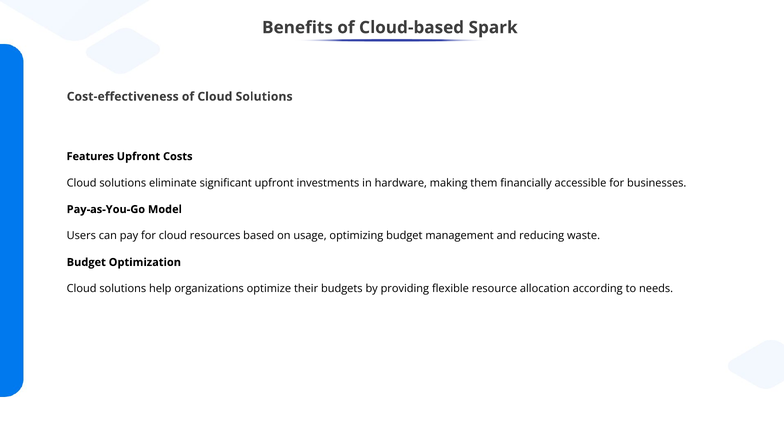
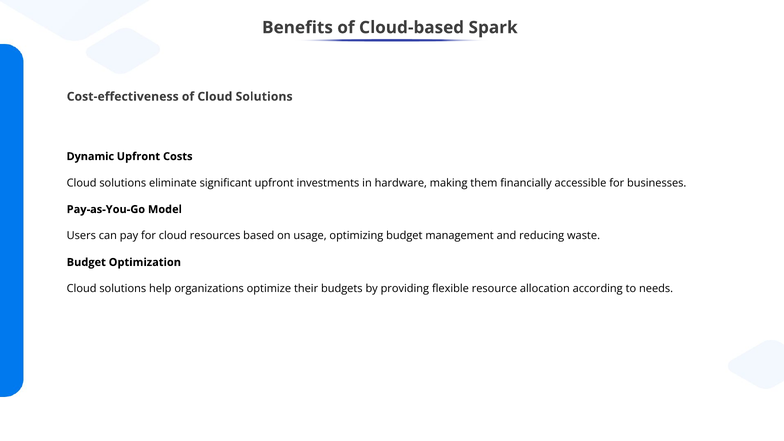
Features: Features -> Dynamic (90, 156)
